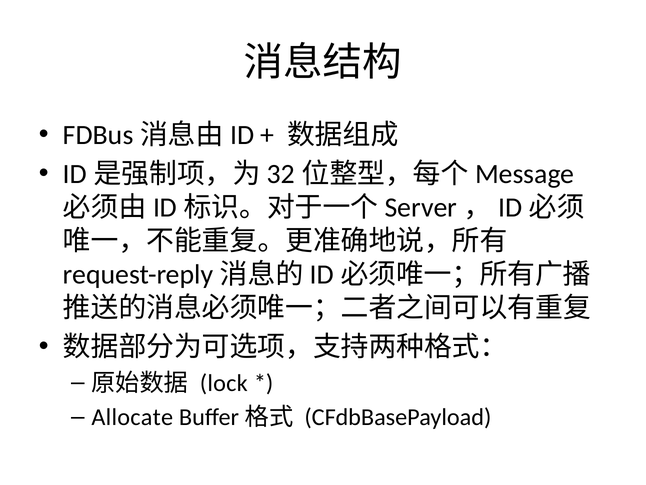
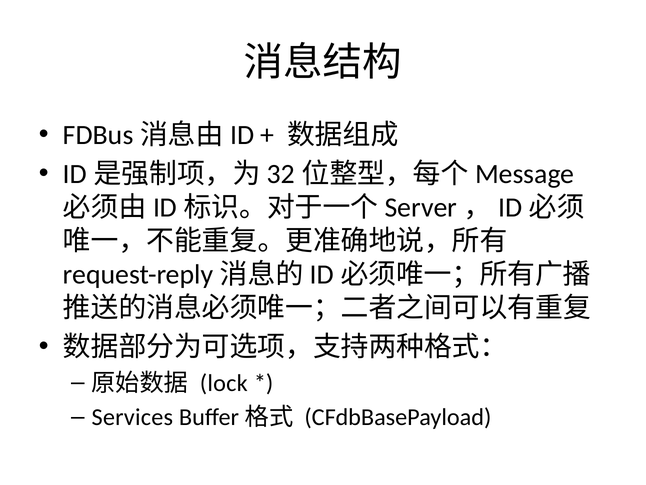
Allocate: Allocate -> Services (132, 417)
